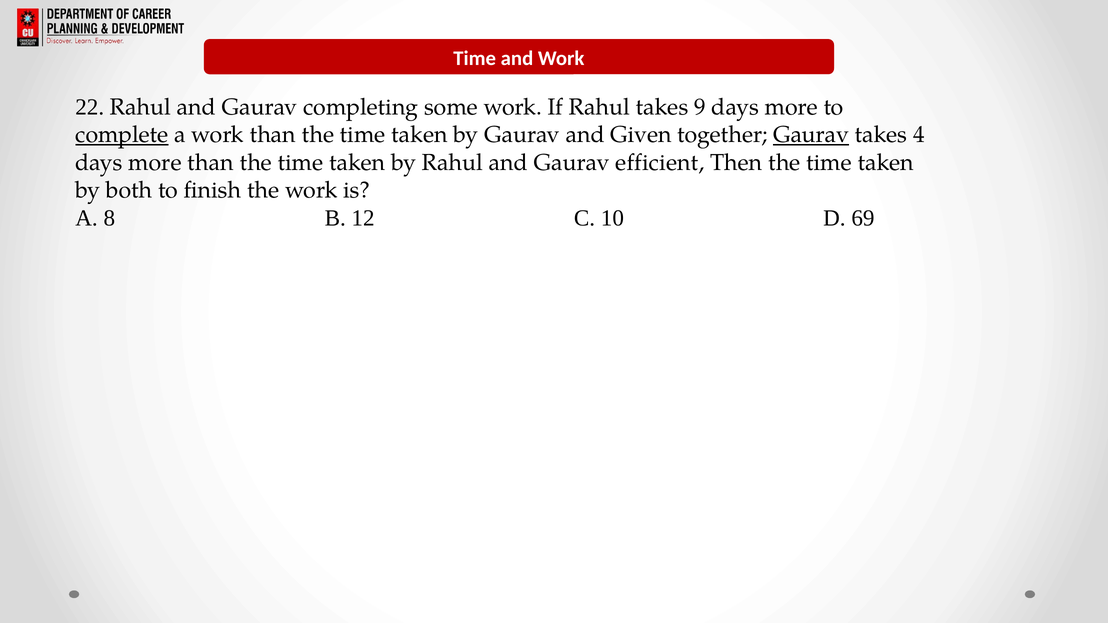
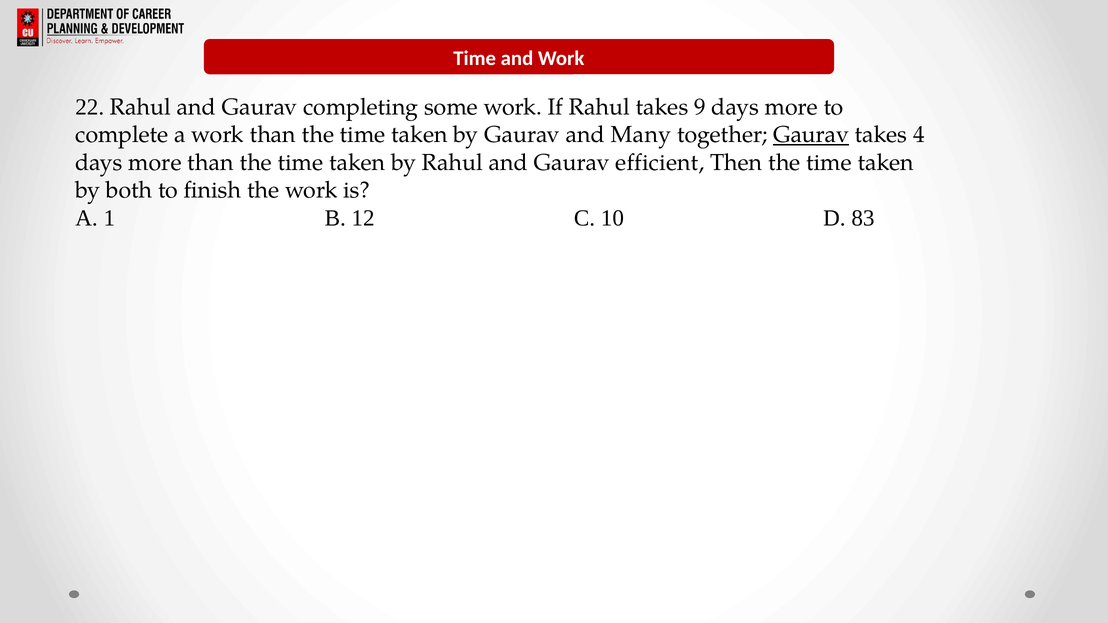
complete underline: present -> none (122, 135)
Given: Given -> Many (641, 135)
8: 8 -> 1 (109, 218)
69: 69 -> 83 (863, 218)
